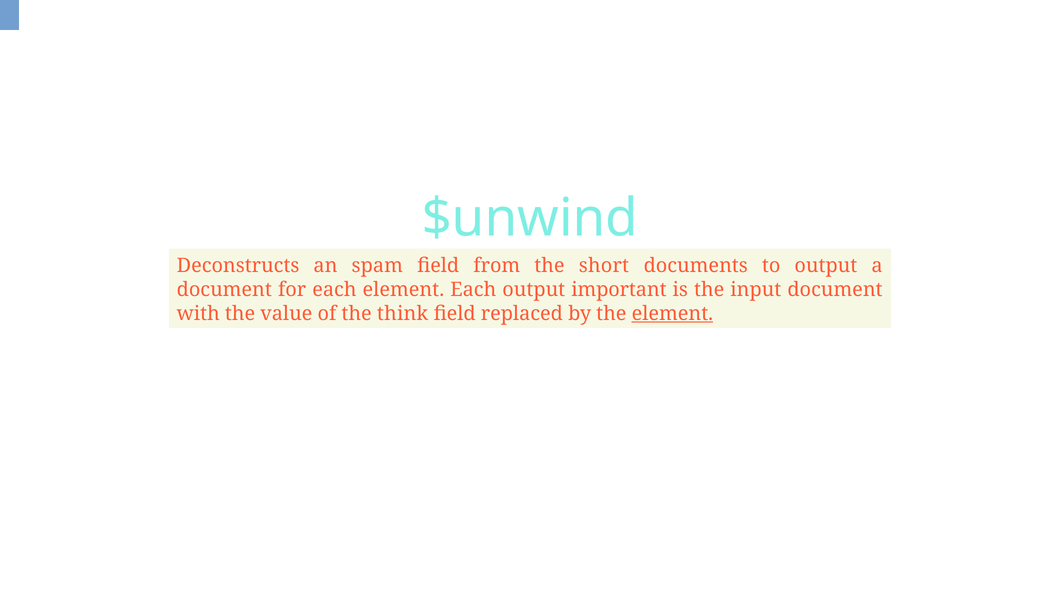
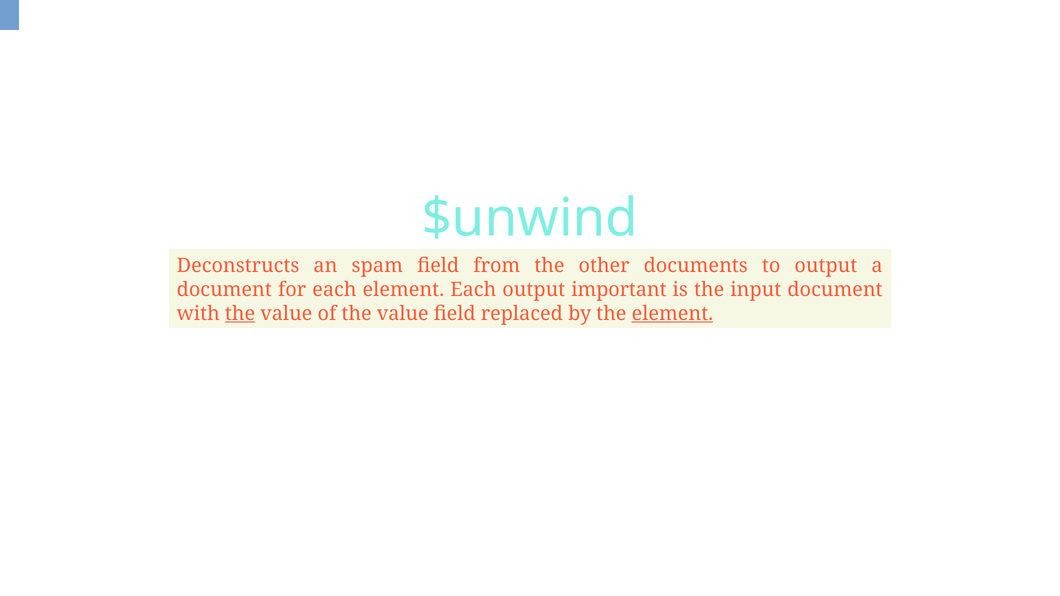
short: short -> other (604, 266)
the underline: none -> present (240, 314)
of the think: think -> value (403, 314)
